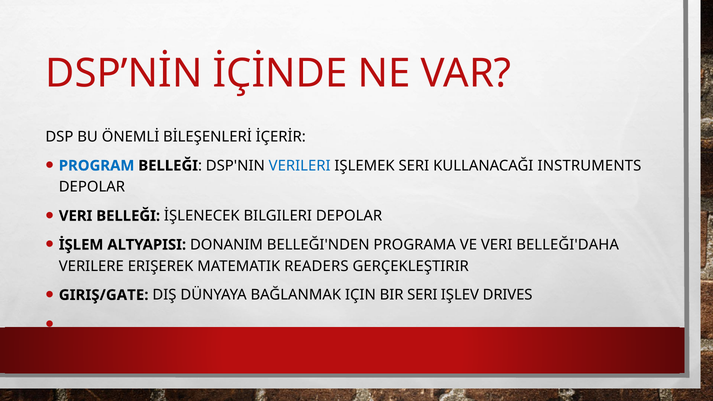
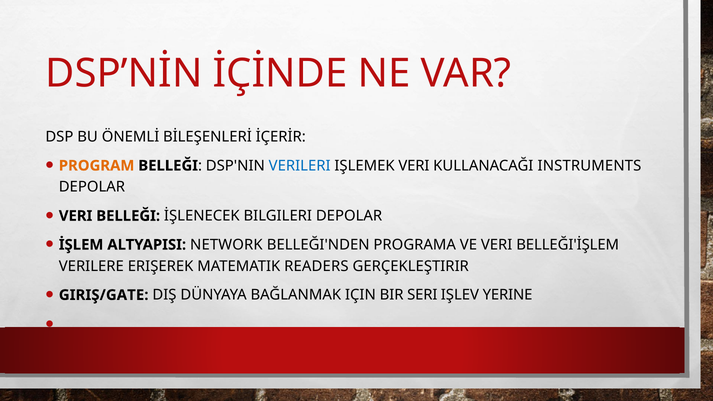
PROGRAM colour: blue -> orange (97, 166)
IŞLEMEK SERI: SERI -> VERI (414, 166)
DONANIM: DONANIM -> NETWORK (226, 245)
BELLEĞI'DAHA: BELLEĞI'DAHA -> BELLEĞI'İŞLEM (568, 245)
DRIVES: DRIVES -> YERINE (508, 295)
